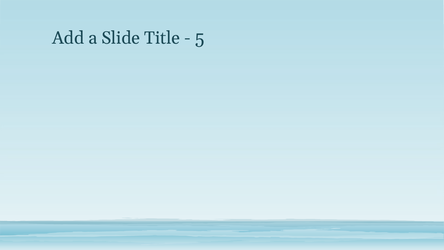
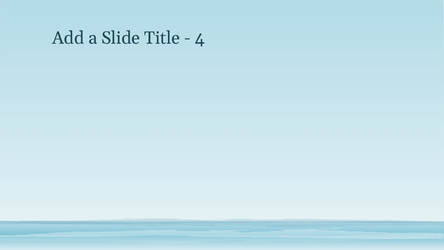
5: 5 -> 4 (200, 38)
